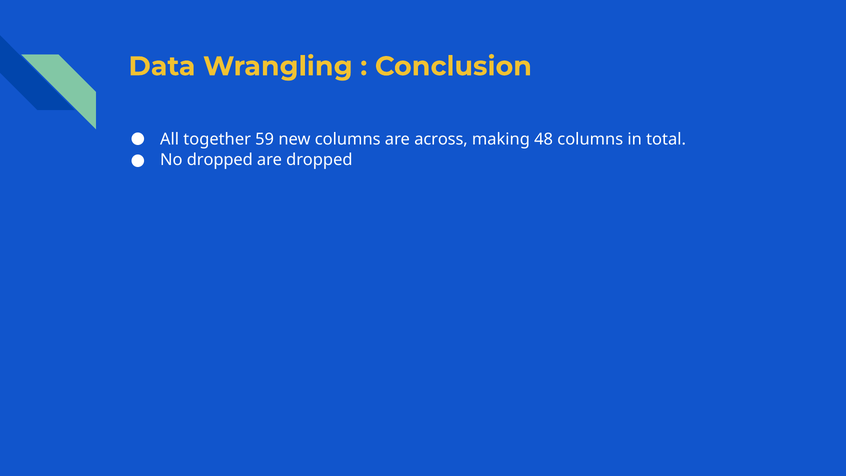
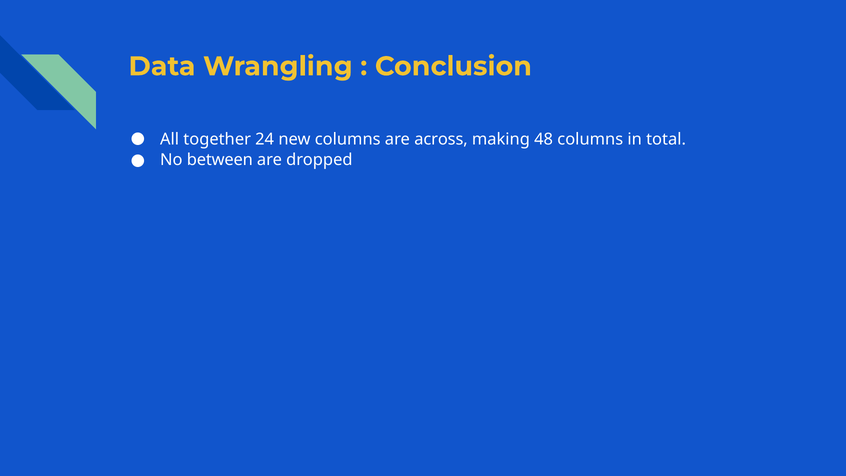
59: 59 -> 24 (265, 139)
No dropped: dropped -> between (220, 160)
